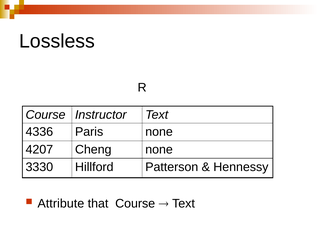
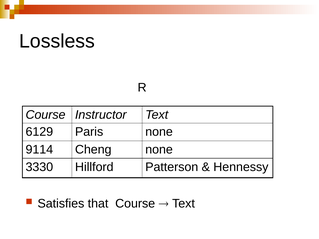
4336: 4336 -> 6129 (39, 132)
4207: 4207 -> 9114 (39, 150)
Attribute: Attribute -> Satisfies (61, 204)
